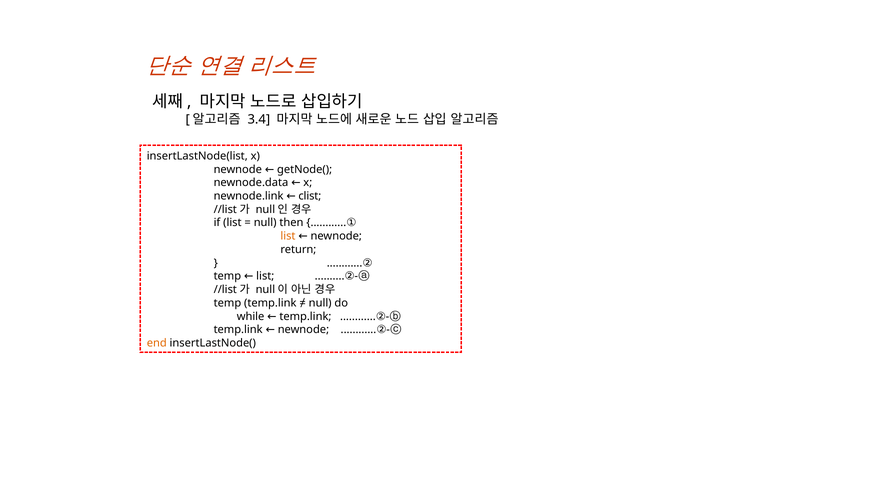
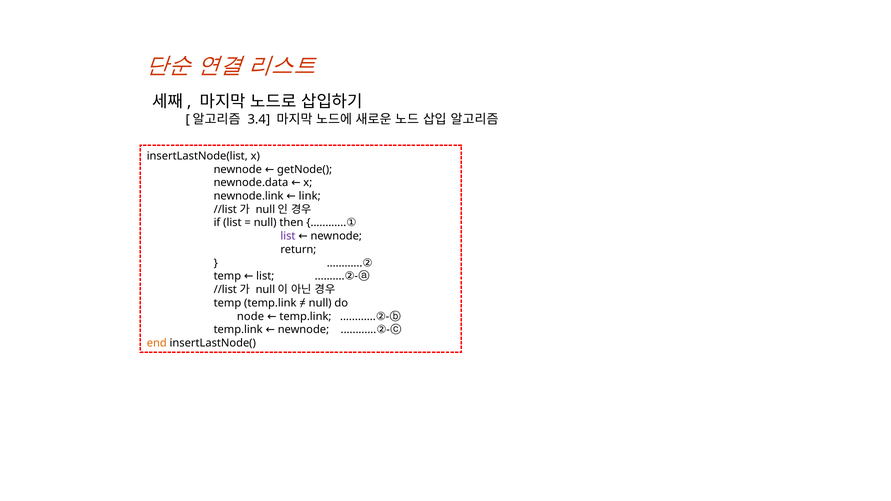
clist: clist -> link (310, 196)
list colour: orange -> purple (288, 236)
while: while -> node (251, 316)
